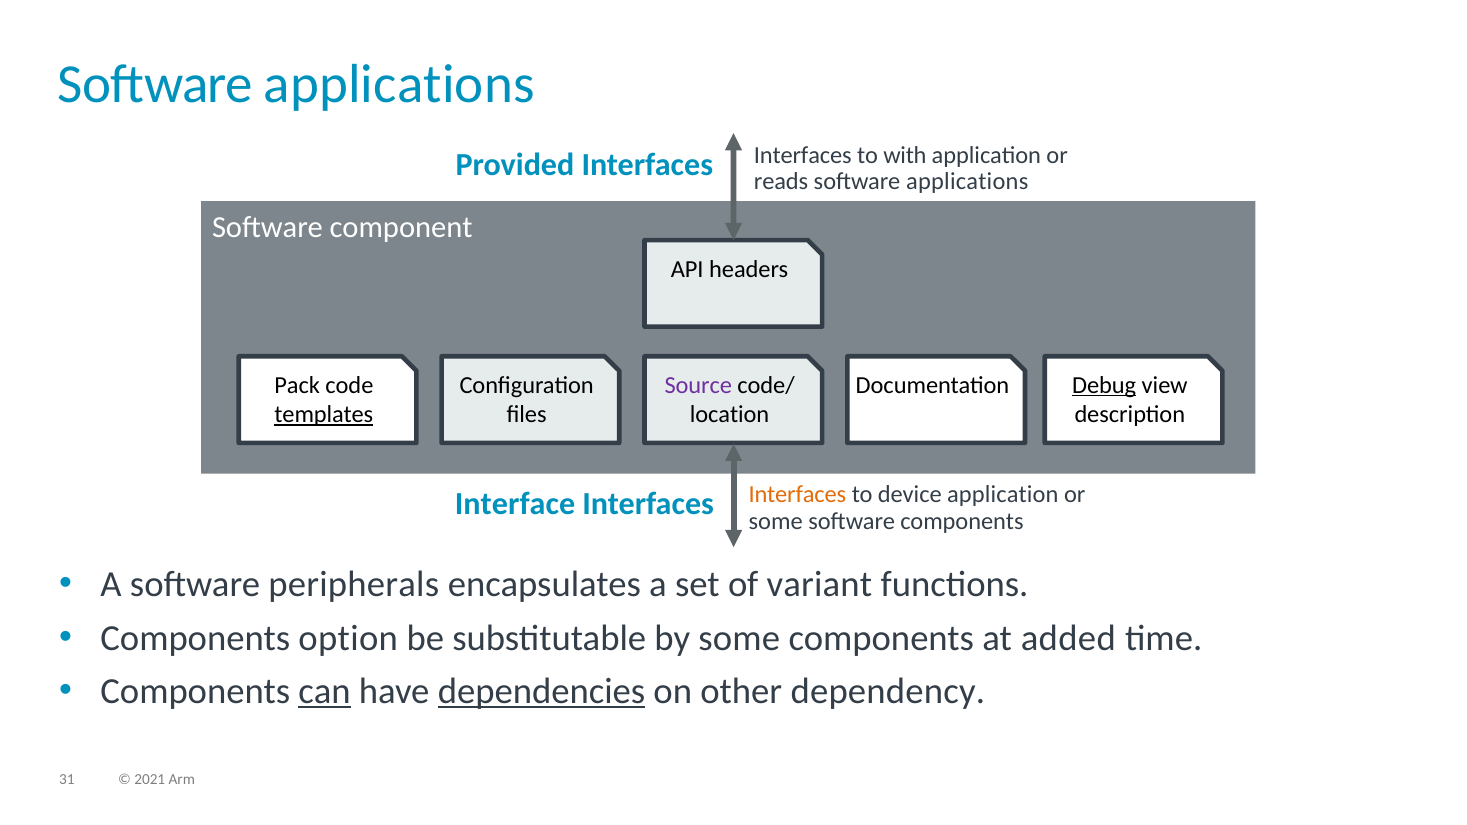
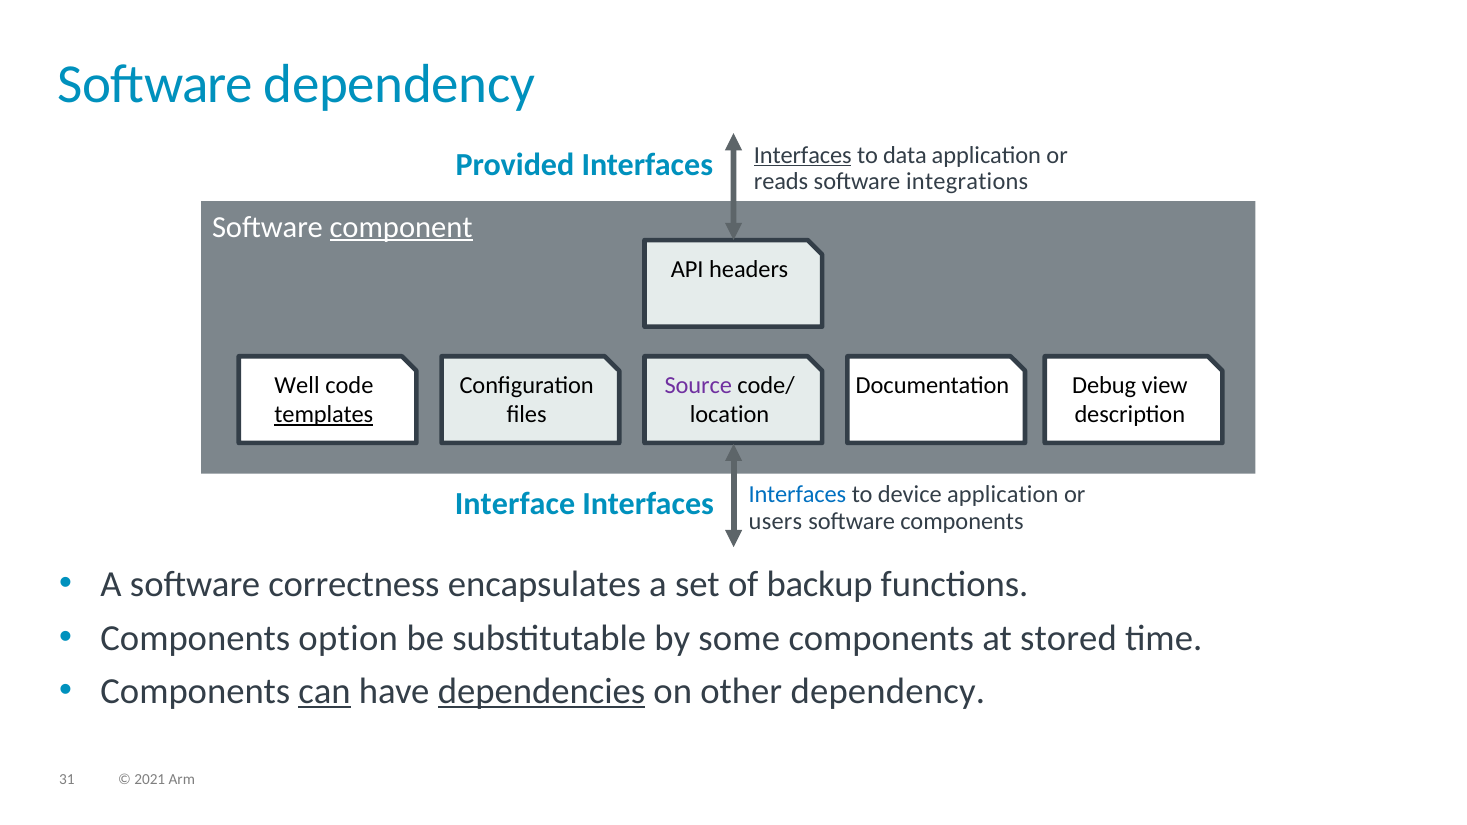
applications: applications -> dependency (399, 84)
Interfaces underline: none -> present (803, 155)
with: with -> data (905, 155)
applications: applications -> integrations (967, 182)
component underline: none -> present (401, 227)
Pack: Pack -> Well (297, 385)
Debug underline: present -> none (1104, 385)
Interfaces colour: orange -> blue (797, 495)
some: some -> users (776, 521)
peripherals: peripherals -> correctness (354, 585)
variant: variant -> backup (820, 585)
added: added -> stored (1068, 638)
